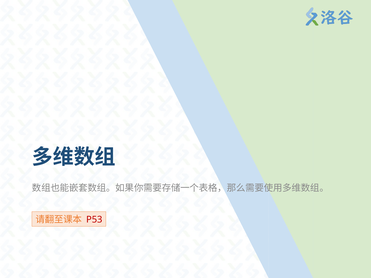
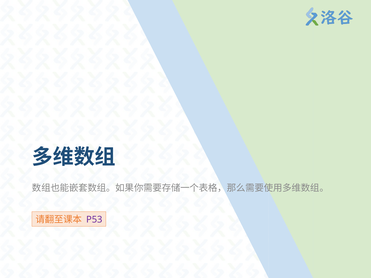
P53 colour: red -> purple (94, 220)
